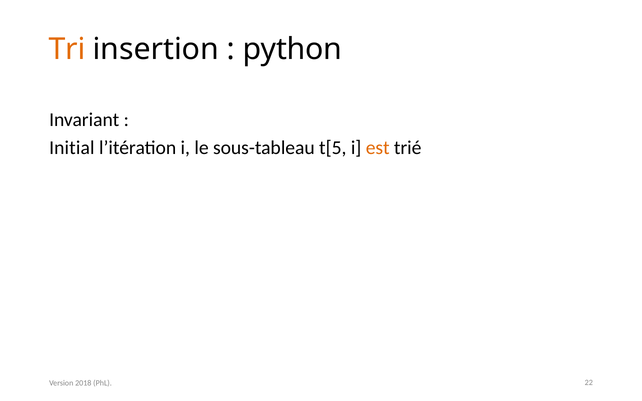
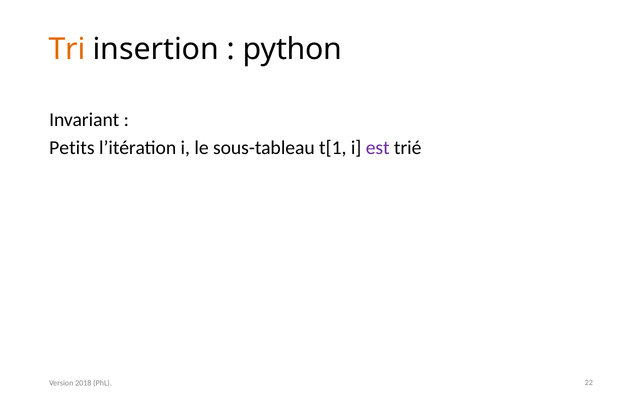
Initial: Initial -> Petits (72, 148)
t[5: t[5 -> t[1 (333, 148)
est colour: orange -> purple (378, 148)
